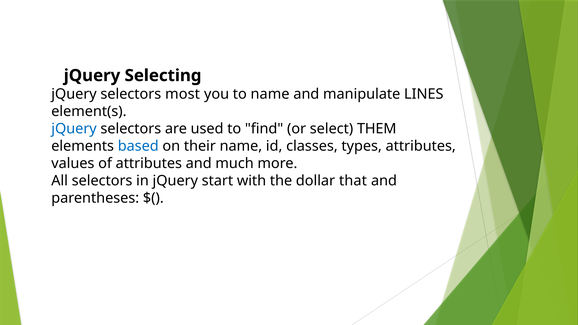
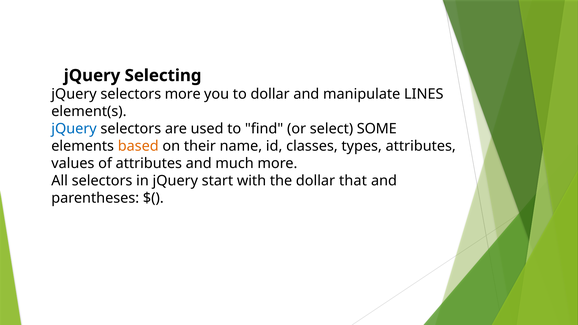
selectors most: most -> more (183, 94)
to name: name -> dollar (270, 94)
THEM: THEM -> SOME (377, 129)
based colour: blue -> orange (138, 146)
